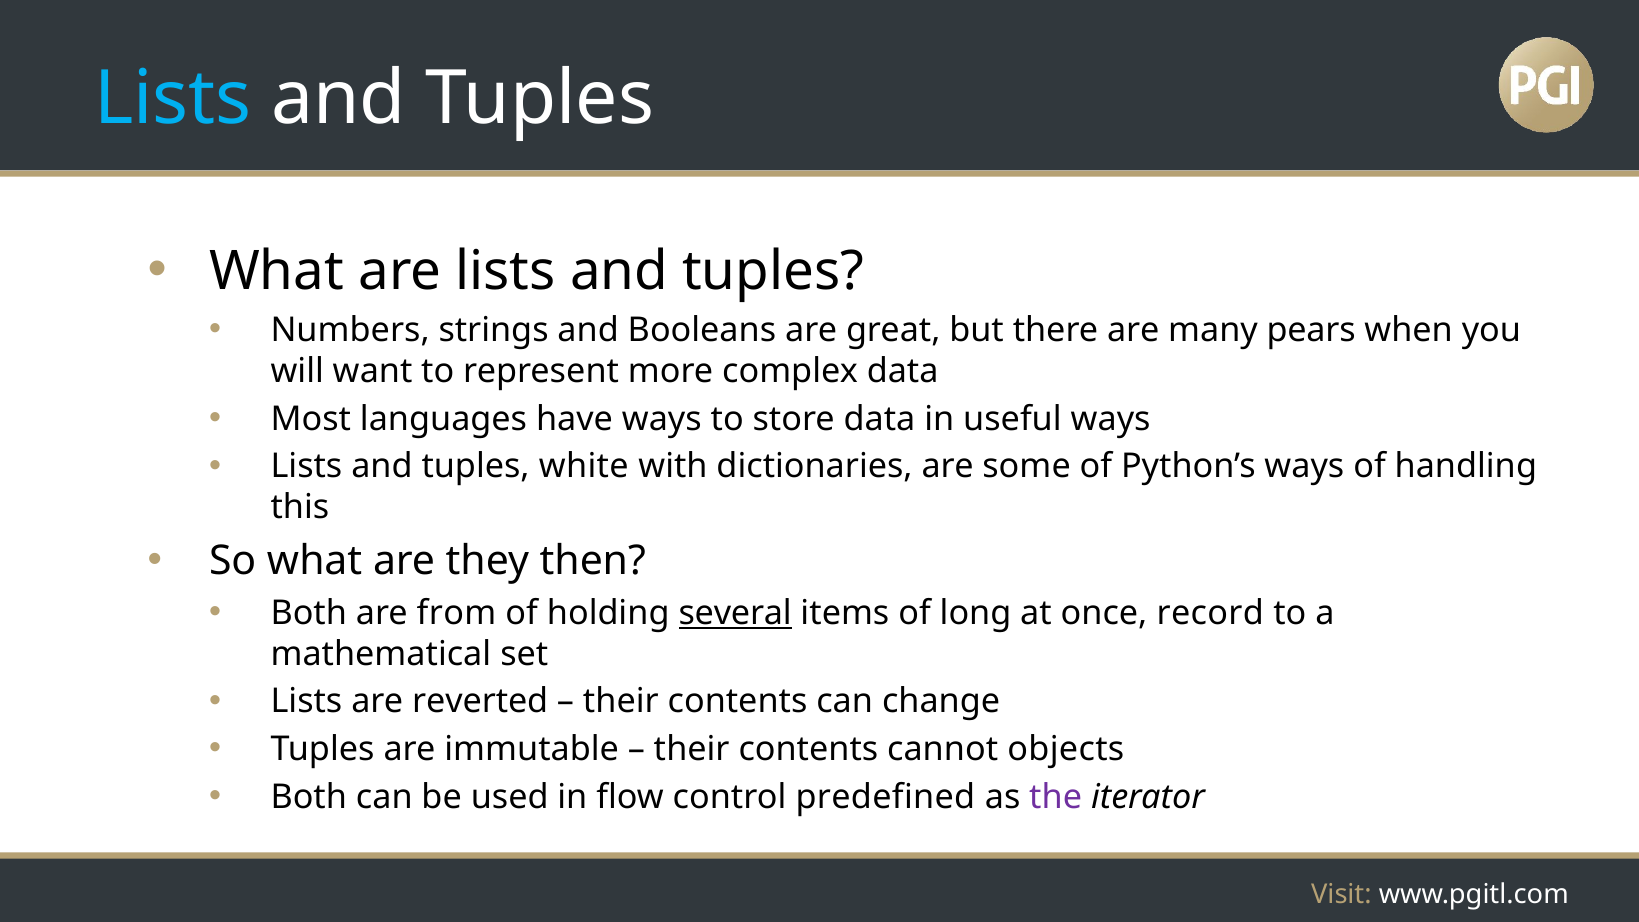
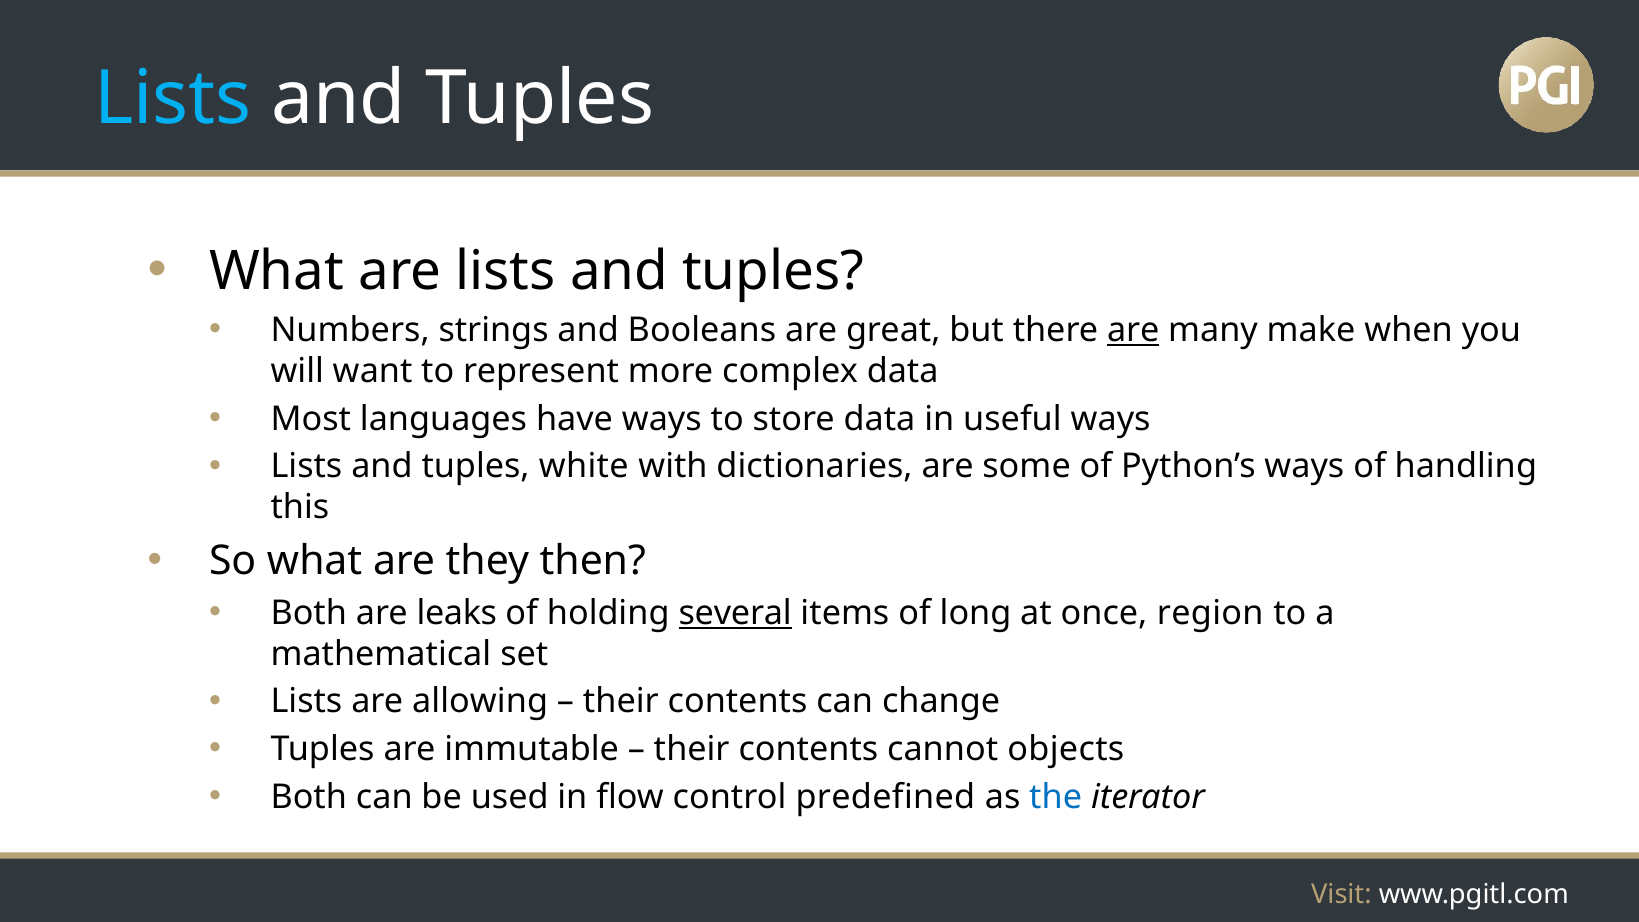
are underline: none -> present (1133, 330)
pears: pears -> make (1311, 330)
from: from -> leaks (457, 613)
record: record -> region (1210, 613)
reverted: reverted -> allowing (480, 702)
the colour: purple -> blue (1056, 797)
